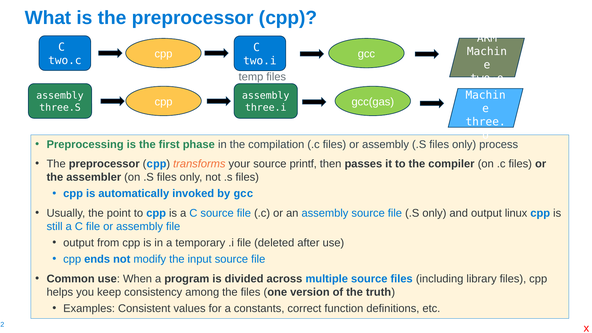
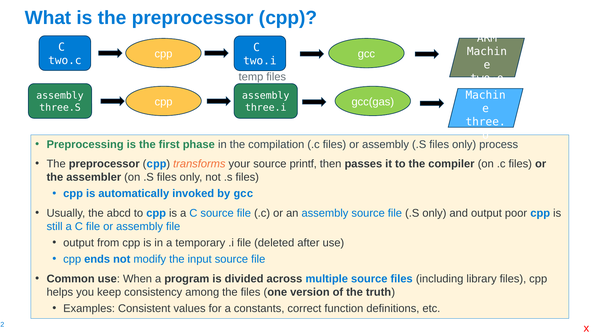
point: point -> abcd (119, 213)
linux: linux -> poor (516, 213)
